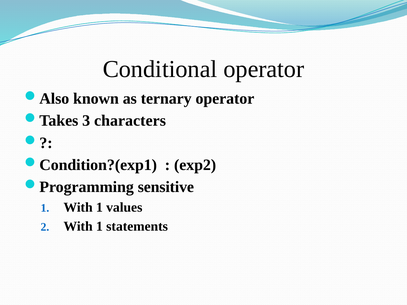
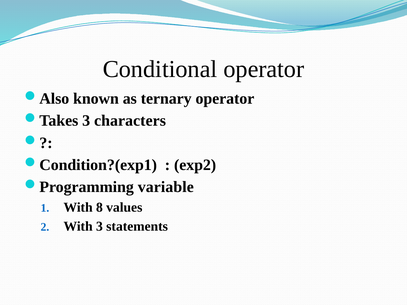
sensitive: sensitive -> variable (166, 187)
1: 1 -> 8 (99, 207)
2 With 1: 1 -> 3 (99, 226)
